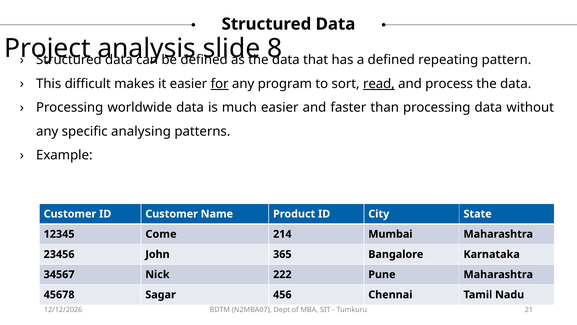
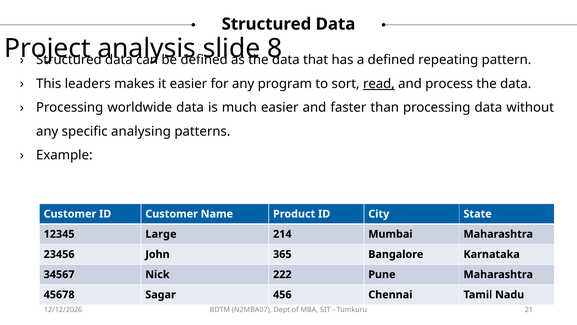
difficult: difficult -> leaders (88, 84)
for underline: present -> none (220, 84)
Come: Come -> Large (161, 234)
